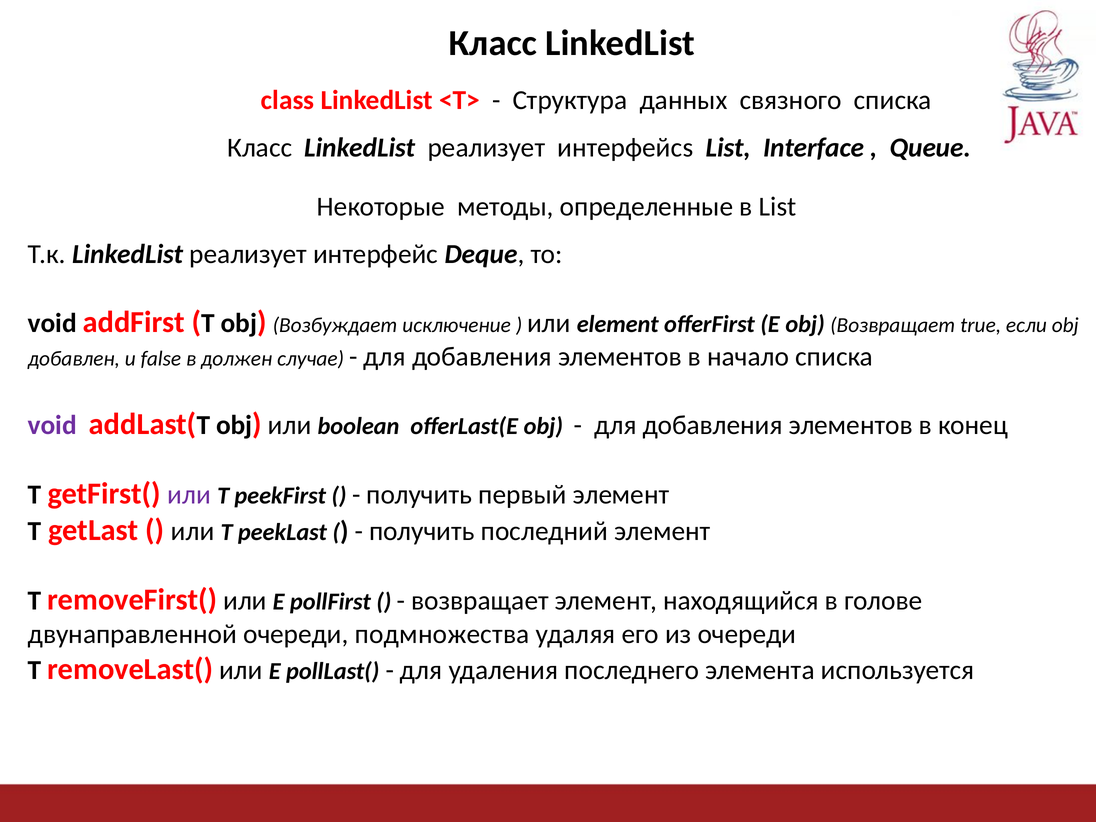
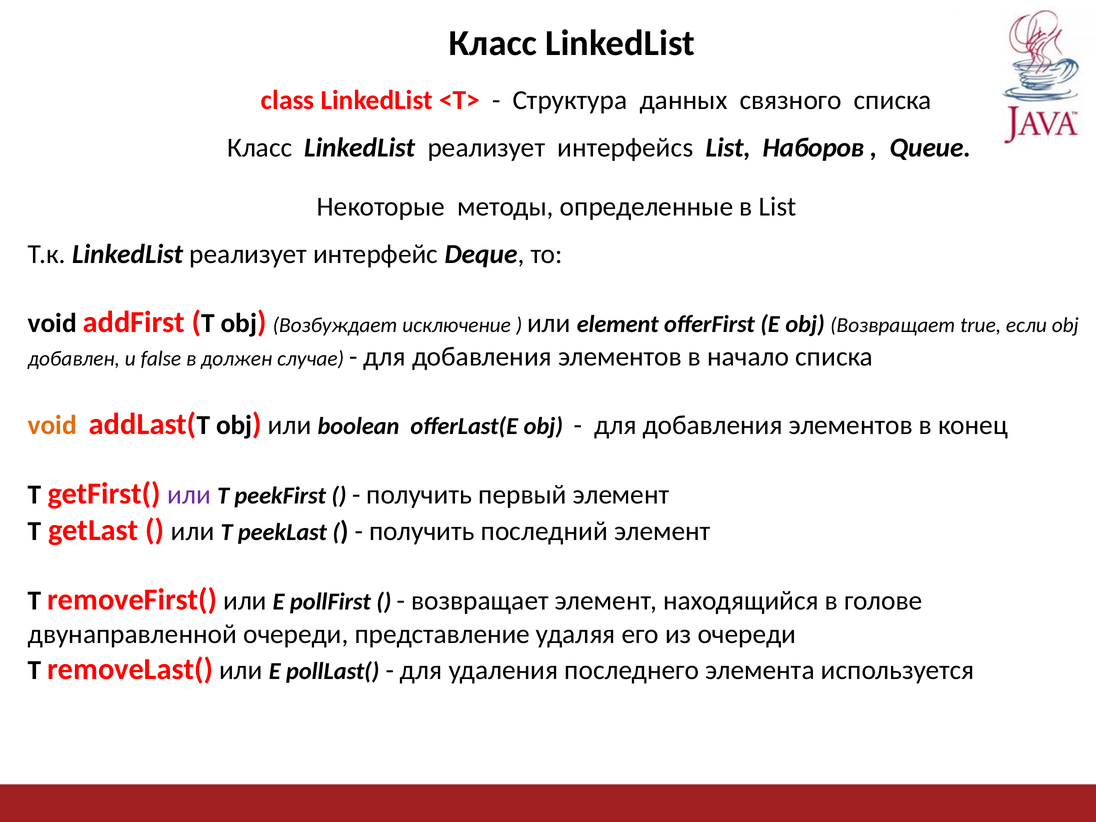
Interface: Interface -> Наборов (814, 148)
void colour: purple -> orange (52, 425)
подмножества: подмножества -> представление (442, 634)
